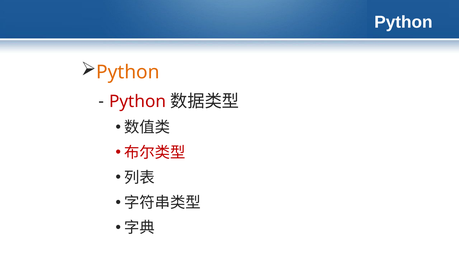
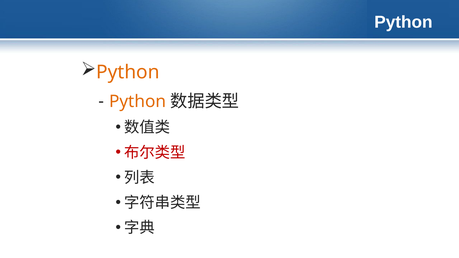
Python colour: red -> orange (138, 102)
